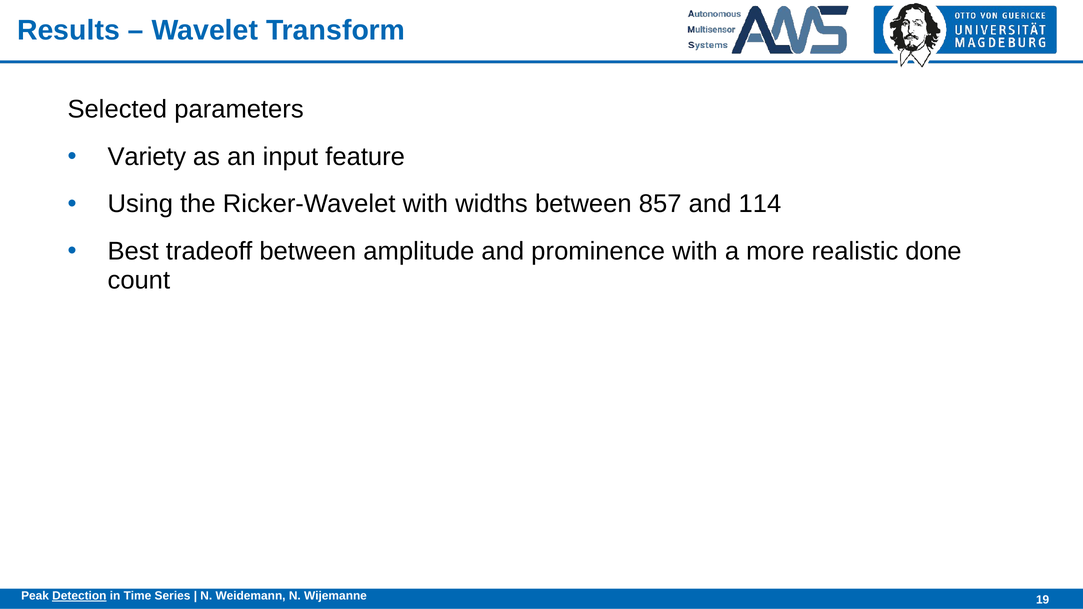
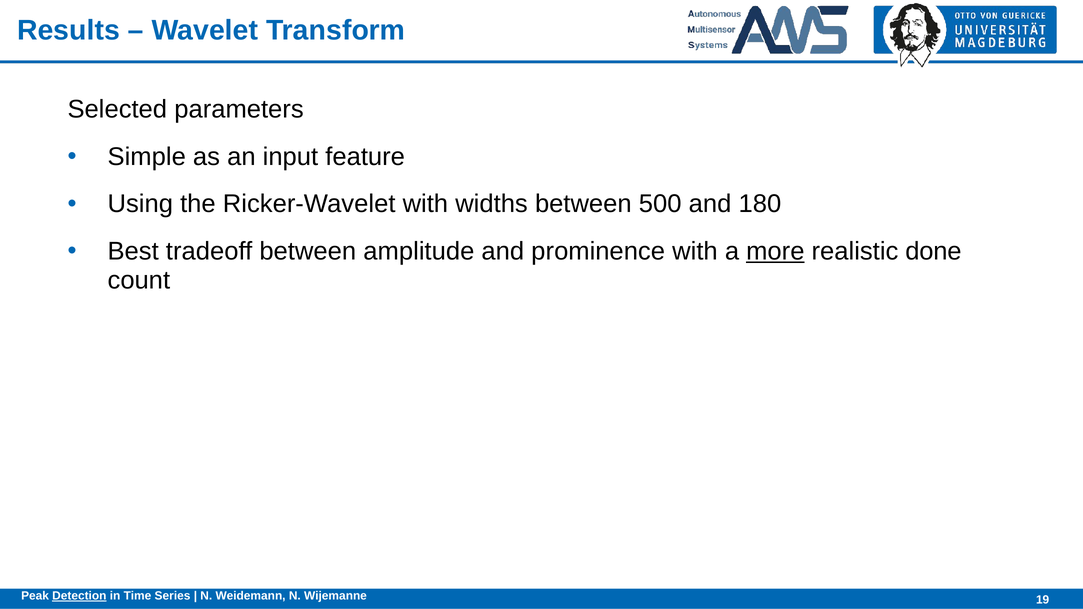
Variety: Variety -> Simple (147, 157)
857: 857 -> 500 (660, 204)
114: 114 -> 180 (760, 204)
more underline: none -> present (775, 251)
